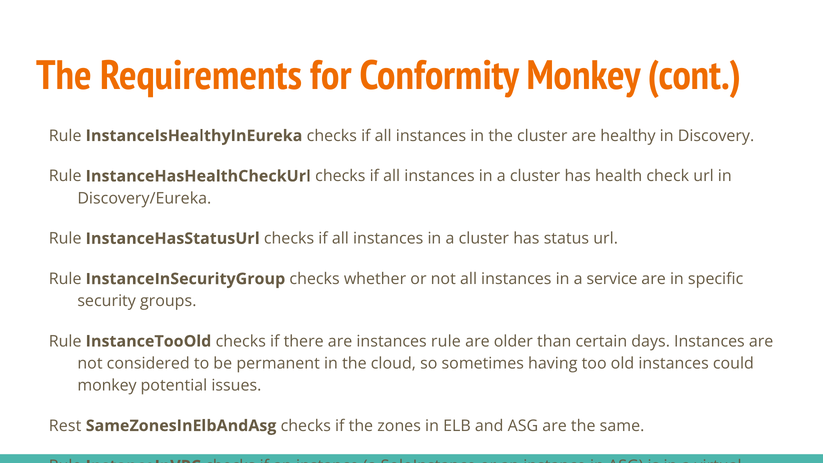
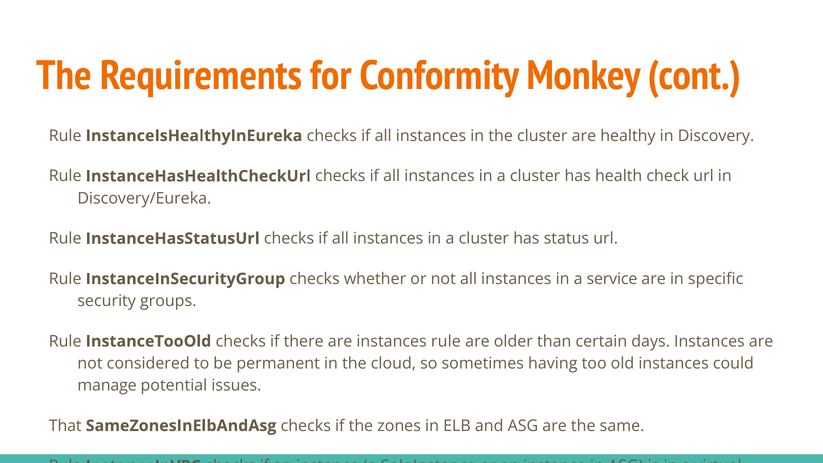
monkey: monkey -> manage (107, 385)
Rest: Rest -> That (65, 426)
